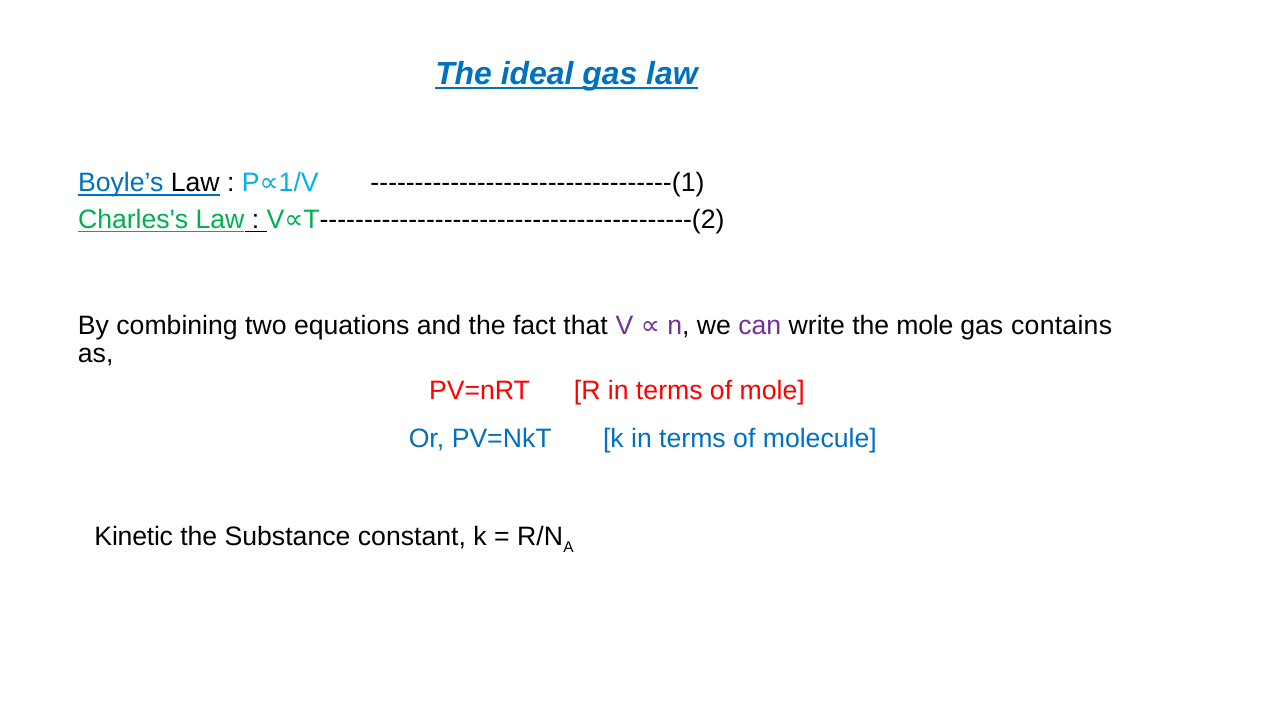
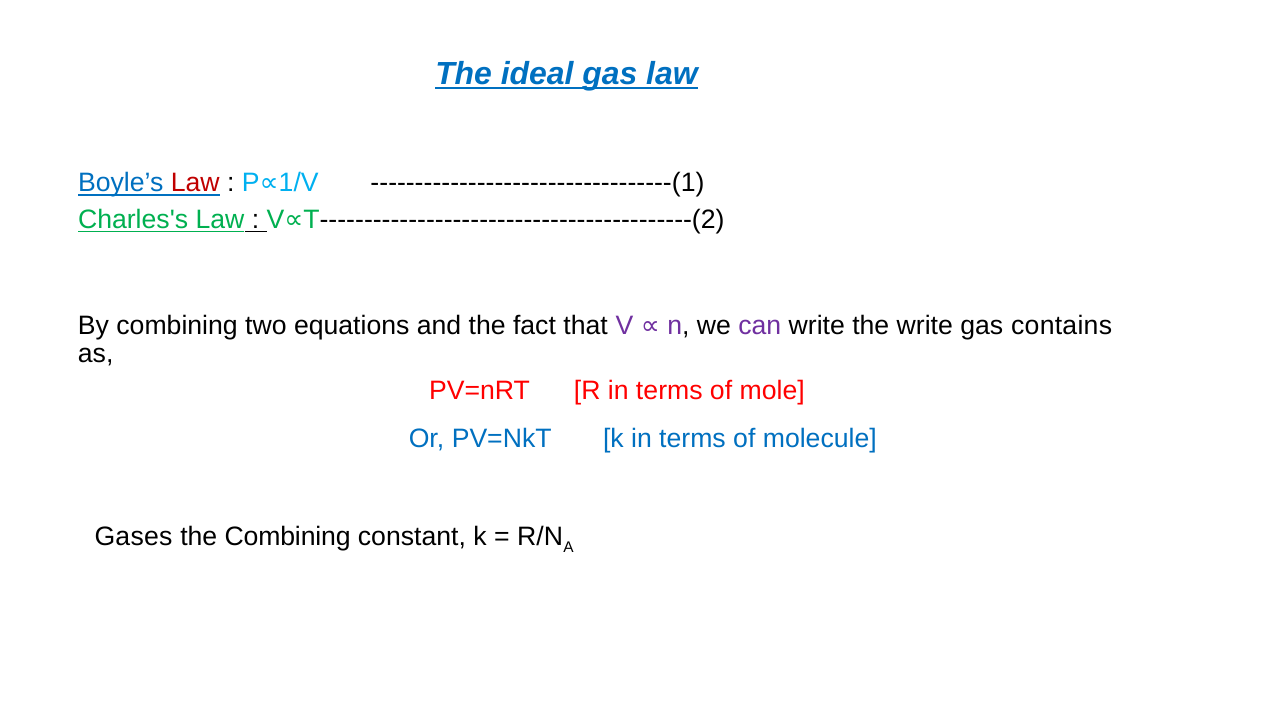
Law colour: black -> red (195, 183)
the mole: mole -> write (925, 326)
Kinetic: Kinetic -> Gases (134, 537)
the Substance: Substance -> Combining (288, 537)
